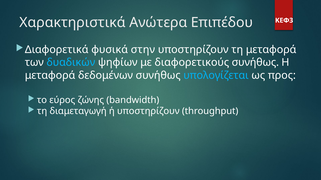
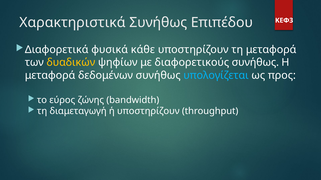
Χαρακτηριστικά Ανώτερα: Ανώτερα -> Συνήθως (158, 23)
στην: στην -> κάθε (143, 50)
δυαδικών colour: light blue -> yellow (71, 63)
